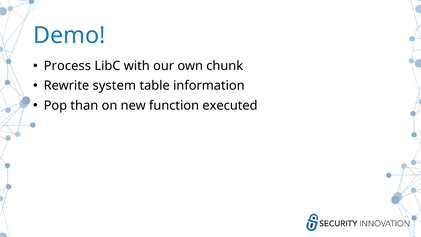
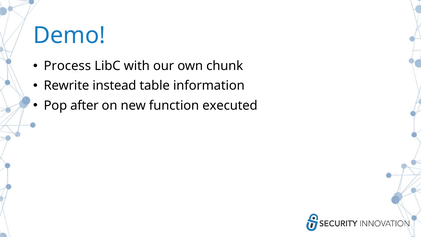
system: system -> instead (114, 86)
than: than -> after (84, 105)
